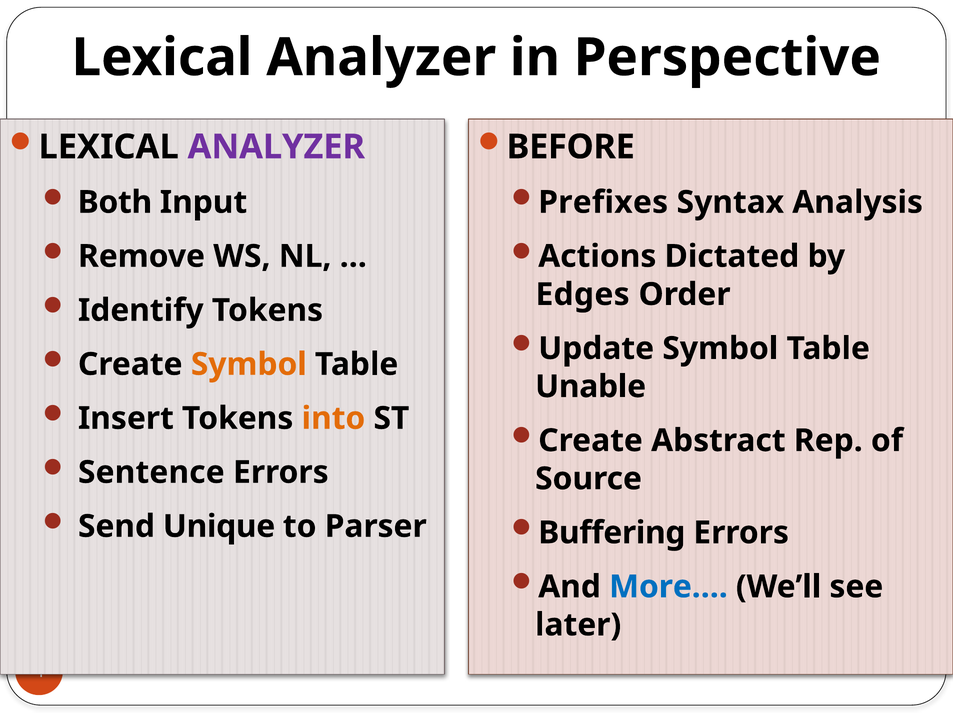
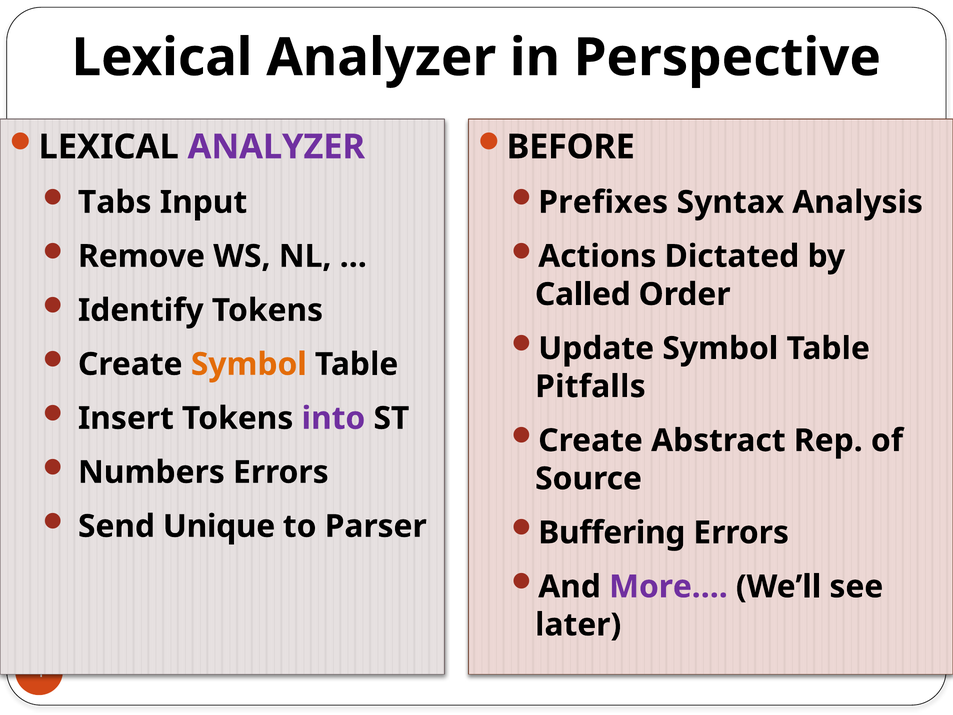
Both: Both -> Tabs (115, 202)
Edges: Edges -> Called (583, 294)
Unable: Unable -> Pitfalls (590, 386)
into colour: orange -> purple (333, 418)
Sentence: Sentence -> Numbers (151, 472)
More… colour: blue -> purple (668, 587)
